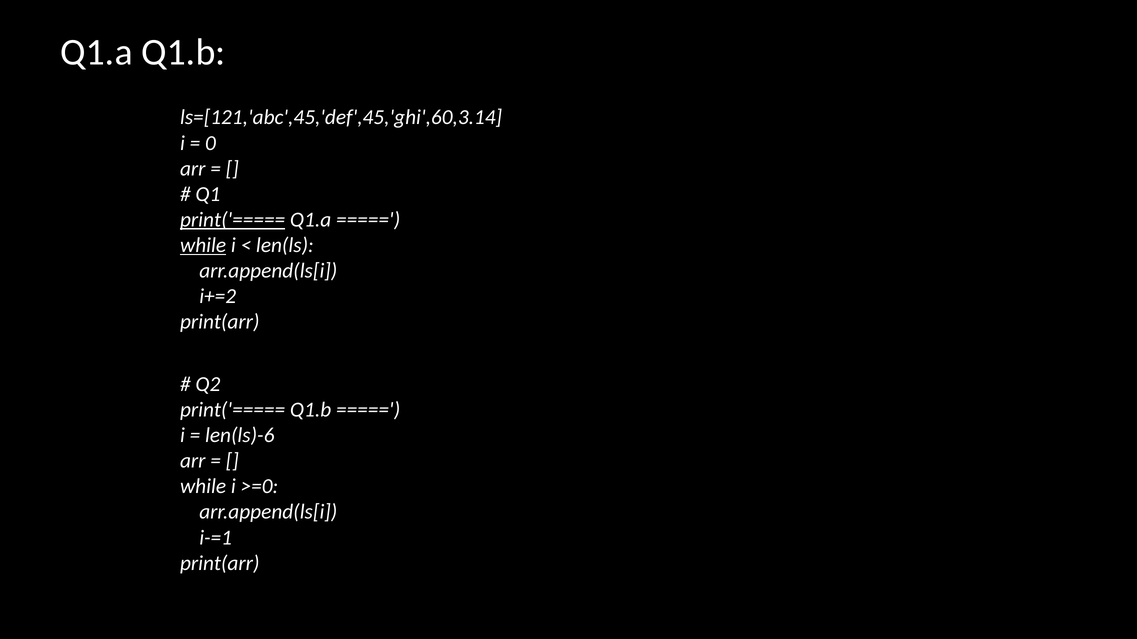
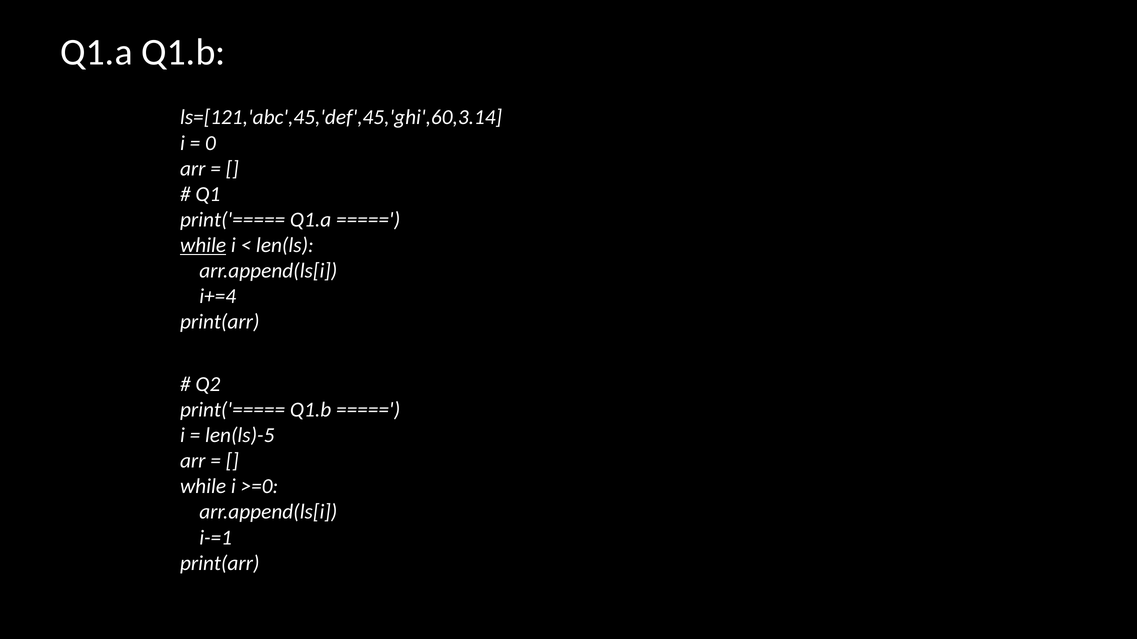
print('===== underline: present -> none (233, 220)
i+=2: i+=2 -> i+=4 (218, 297)
len(ls)-6: len(ls)-6 -> len(ls)-5 (240, 436)
